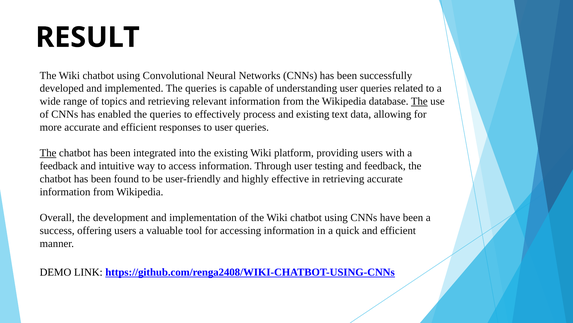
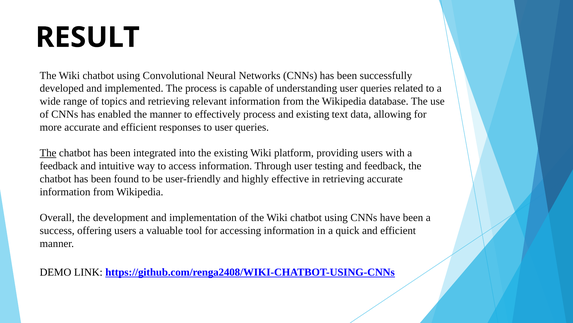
implemented The queries: queries -> process (201, 88)
The underline: present -> none (419, 101)
enabled the queries: queries -> manner (166, 114)
